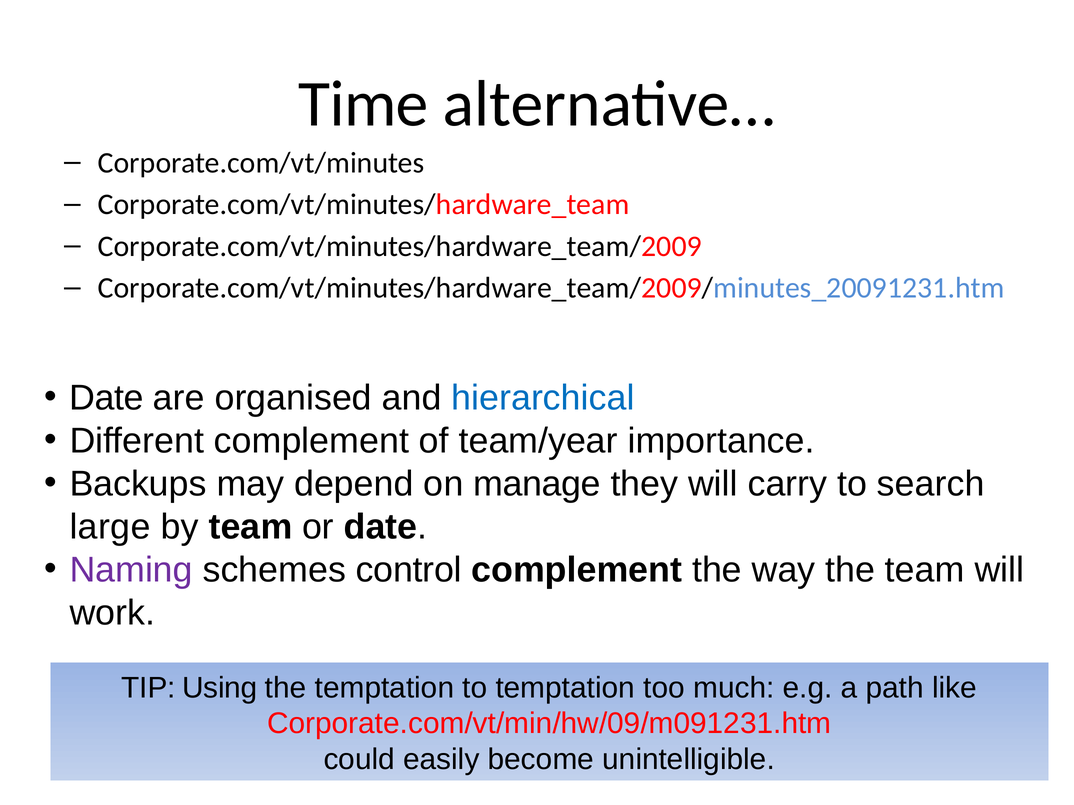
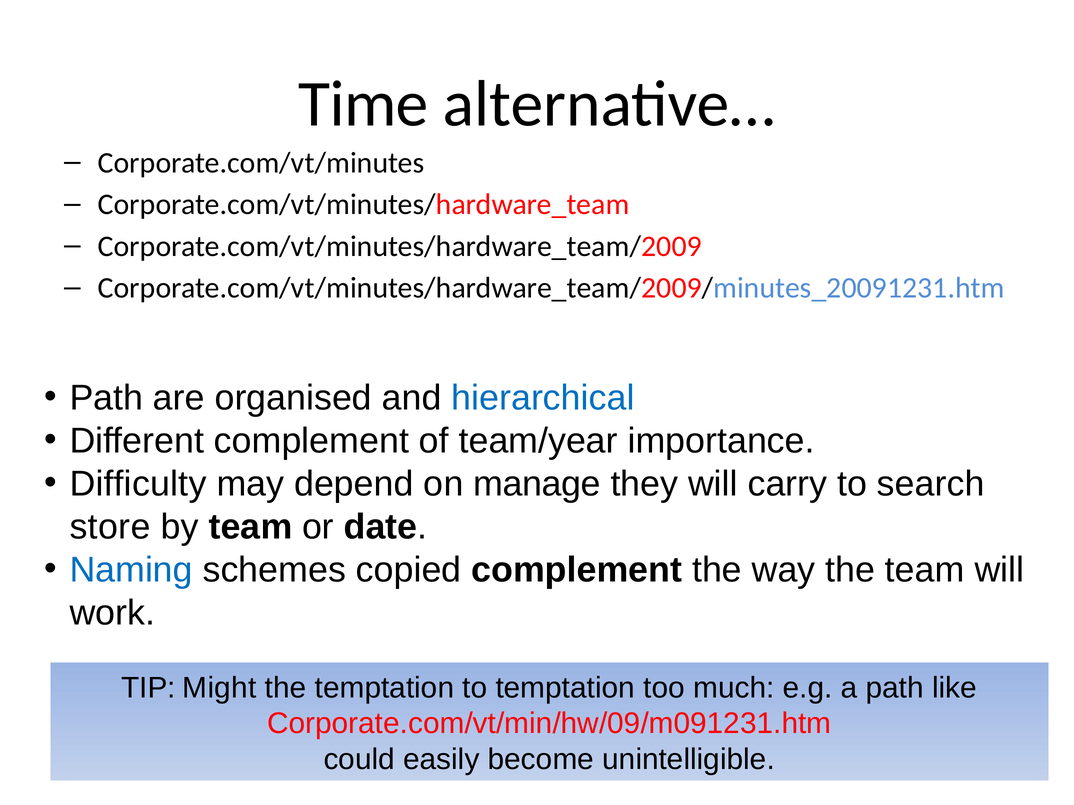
Date: Date -> Path (106, 398)
Backups: Backups -> Difficulty (138, 484)
large: large -> store (110, 527)
Naming colour: purple -> blue (131, 570)
control: control -> copied (409, 570)
Using: Using -> Might (219, 688)
